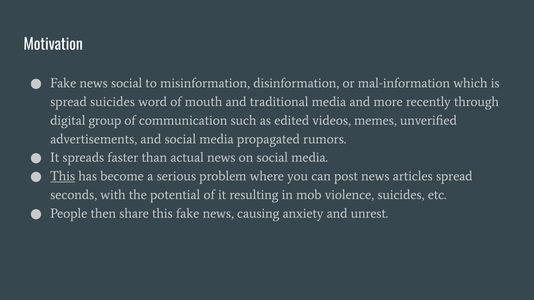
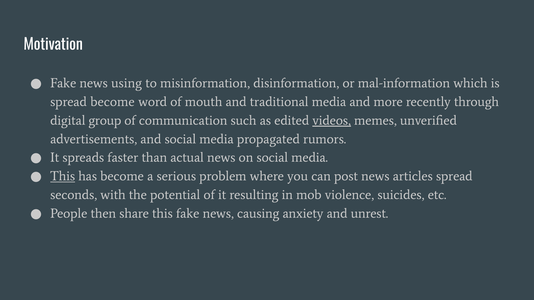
news social: social -> using (127, 83)
spread suicides: suicides -> become (112, 102)
videos underline: none -> present (332, 121)
